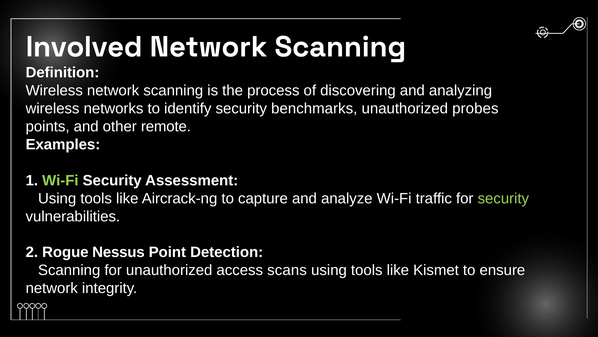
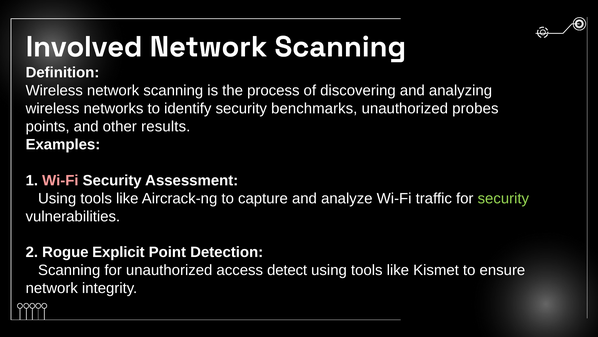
remote: remote -> results (166, 126)
Wi-Fi colour: light green -> pink (60, 180)
Nessus: Nessus -> Explicit (118, 252)
scans: scans -> detect (287, 270)
